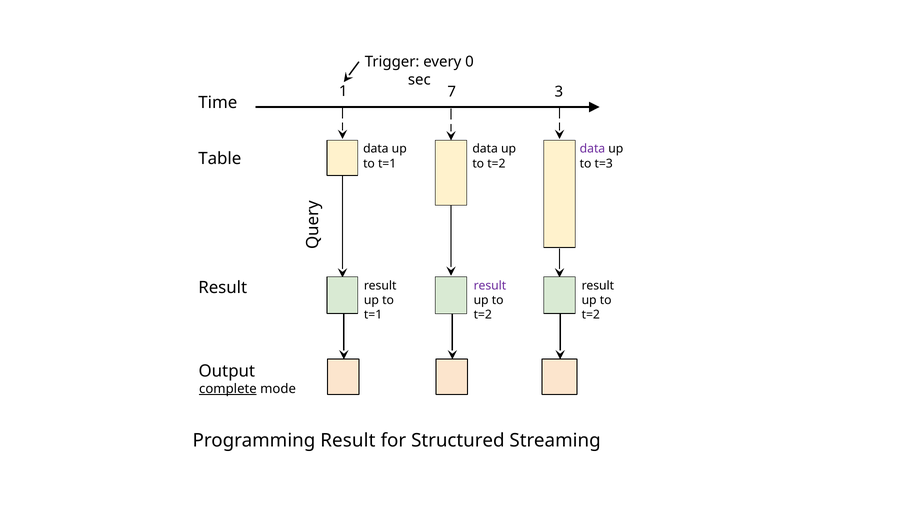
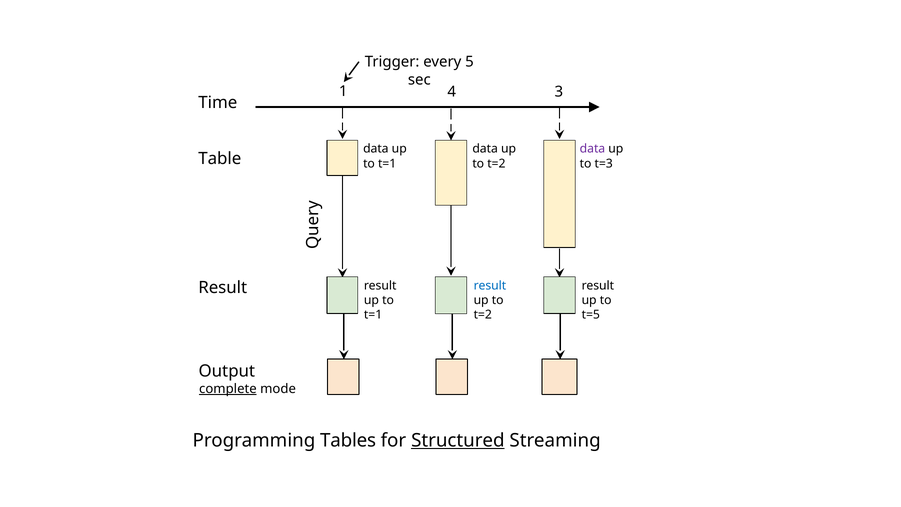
0: 0 -> 5 (469, 62)
7: 7 -> 4 (452, 92)
result colour: purple -> blue (490, 285)
t=2: t=2 -> t=5 (591, 315)
Programming Result: Result -> Tables (348, 440)
Structured underline: none -> present (458, 440)
